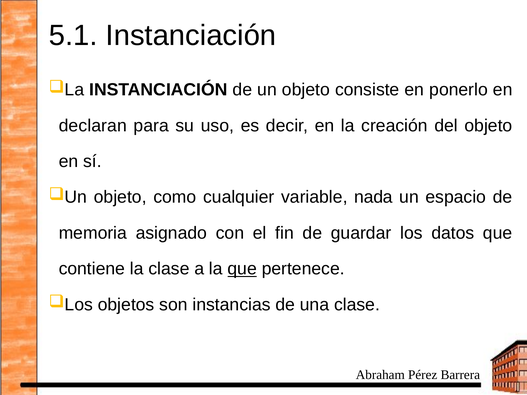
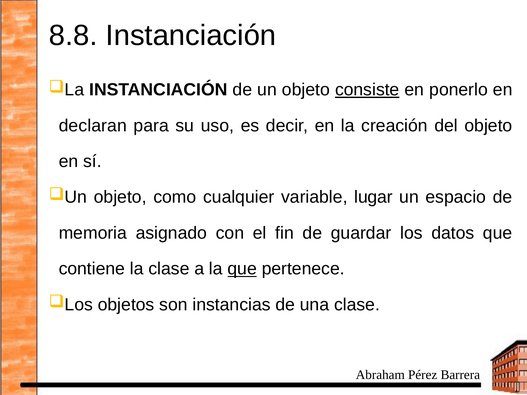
5.1: 5.1 -> 8.8 (73, 36)
consiste underline: none -> present (367, 90)
nada: nada -> lugar (373, 197)
